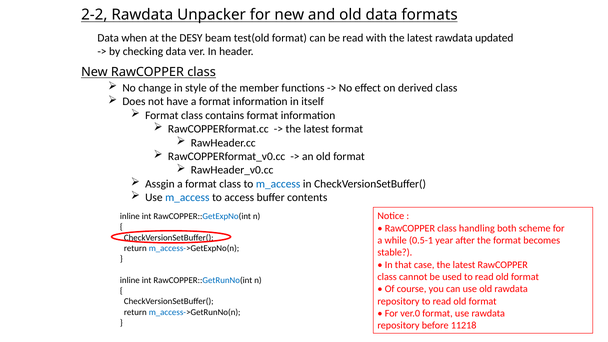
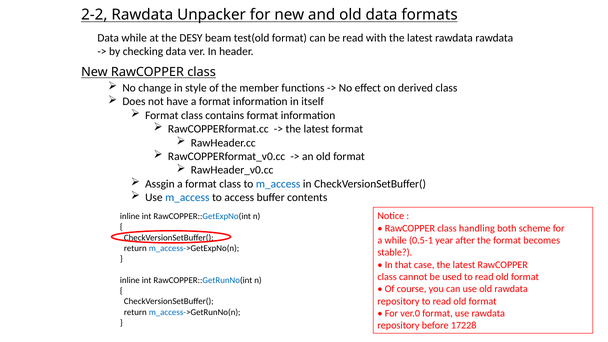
Data when: when -> while (134, 38)
rawdata updated: updated -> rawdata (494, 38)
11218: 11218 -> 17228 (464, 326)
